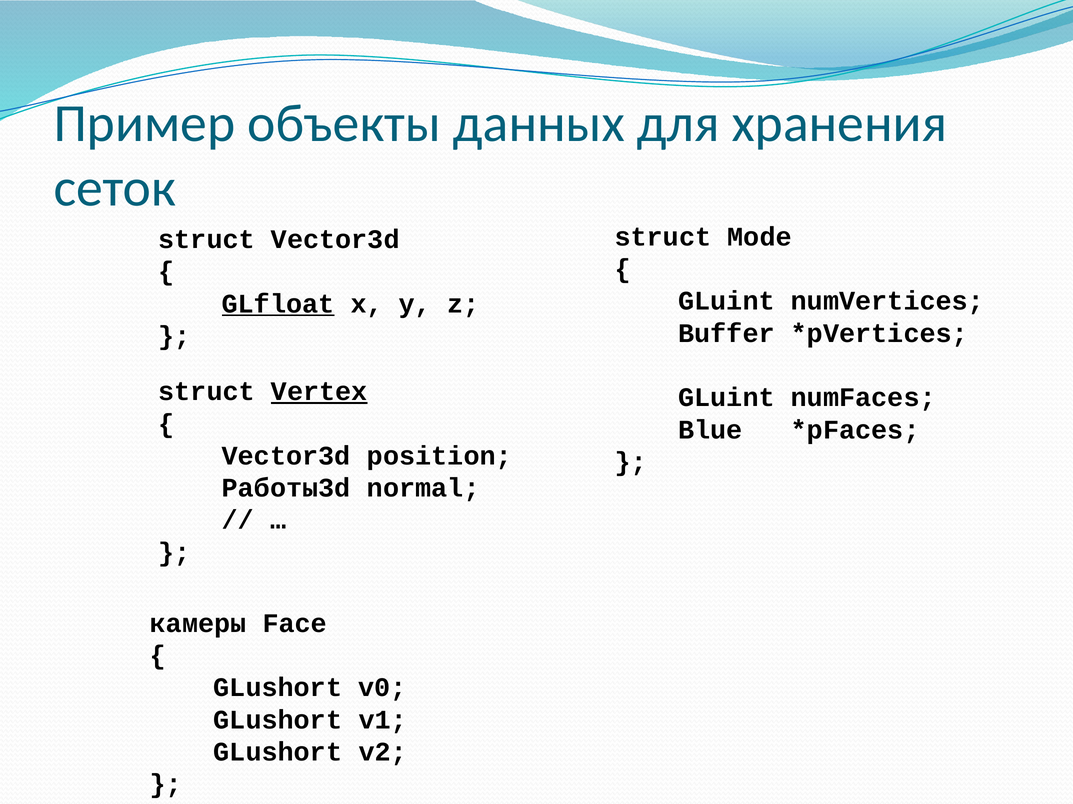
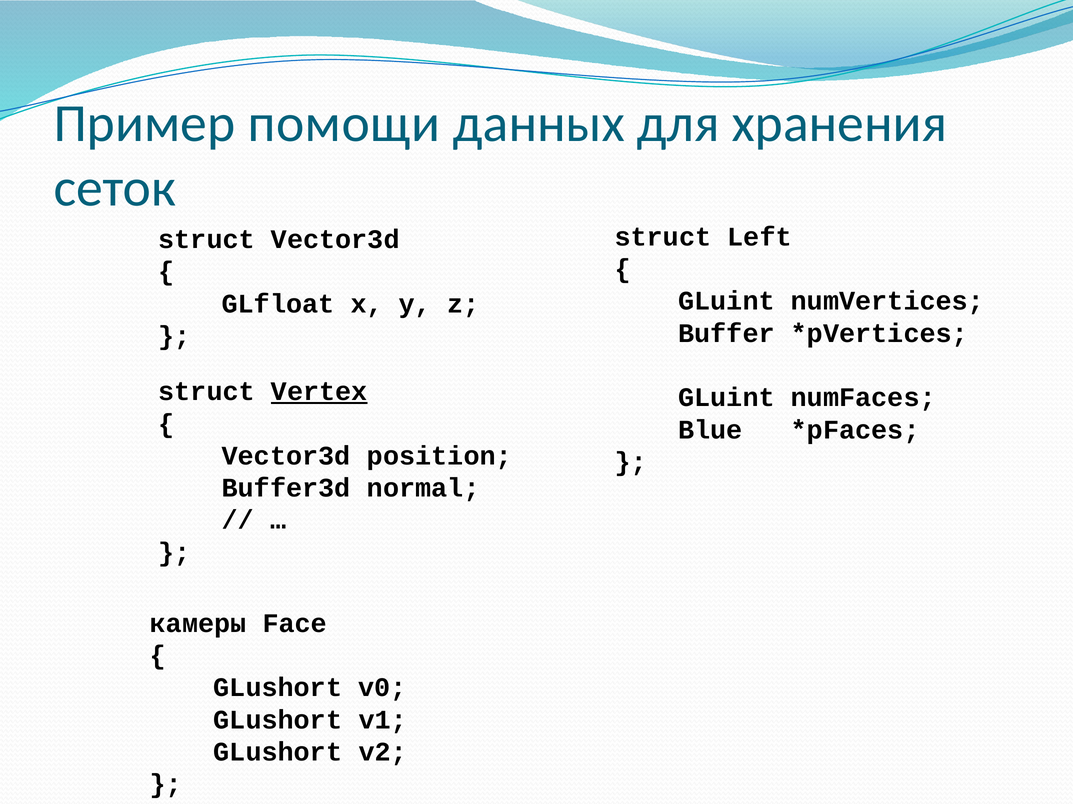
объекты: объекты -> помощи (344, 124)
Mode: Mode -> Left (760, 237)
GLfloat underline: present -> none (278, 304)
Работы3d: Работы3d -> Buffer3d (286, 488)
